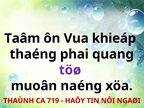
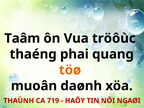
khieáp: khieáp -> tröôùc (114, 38)
töø colour: purple -> orange (70, 70)
naéng: naéng -> daønh (81, 86)
